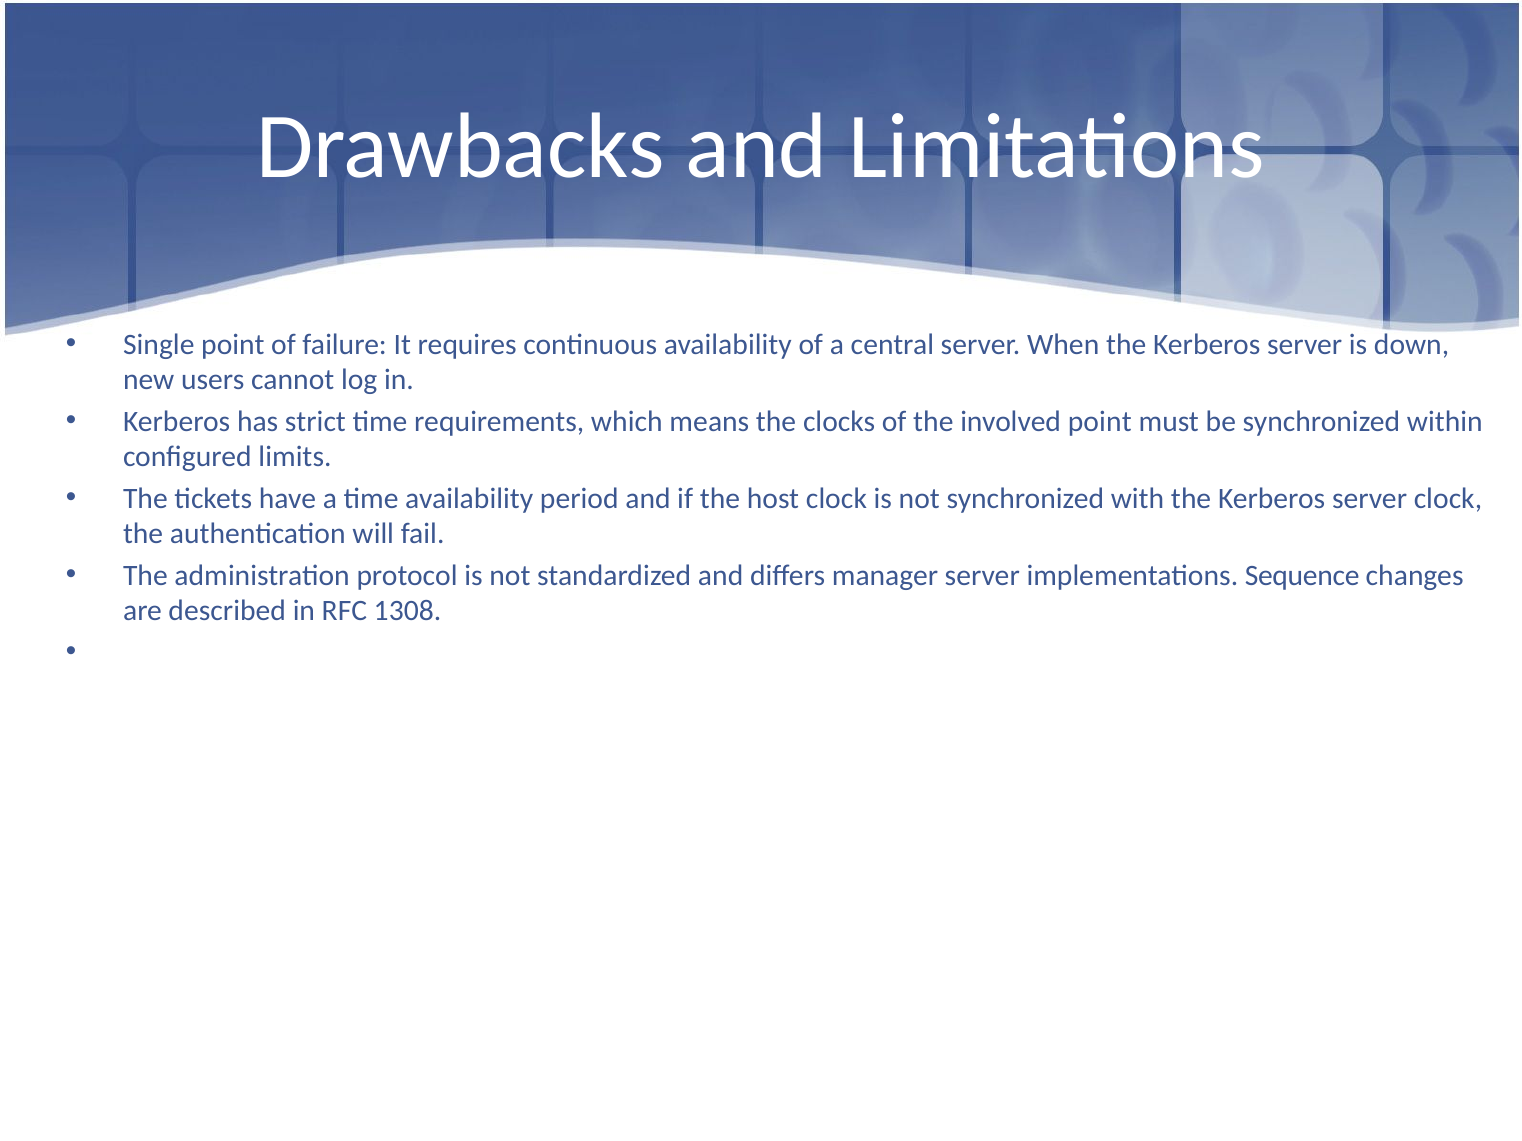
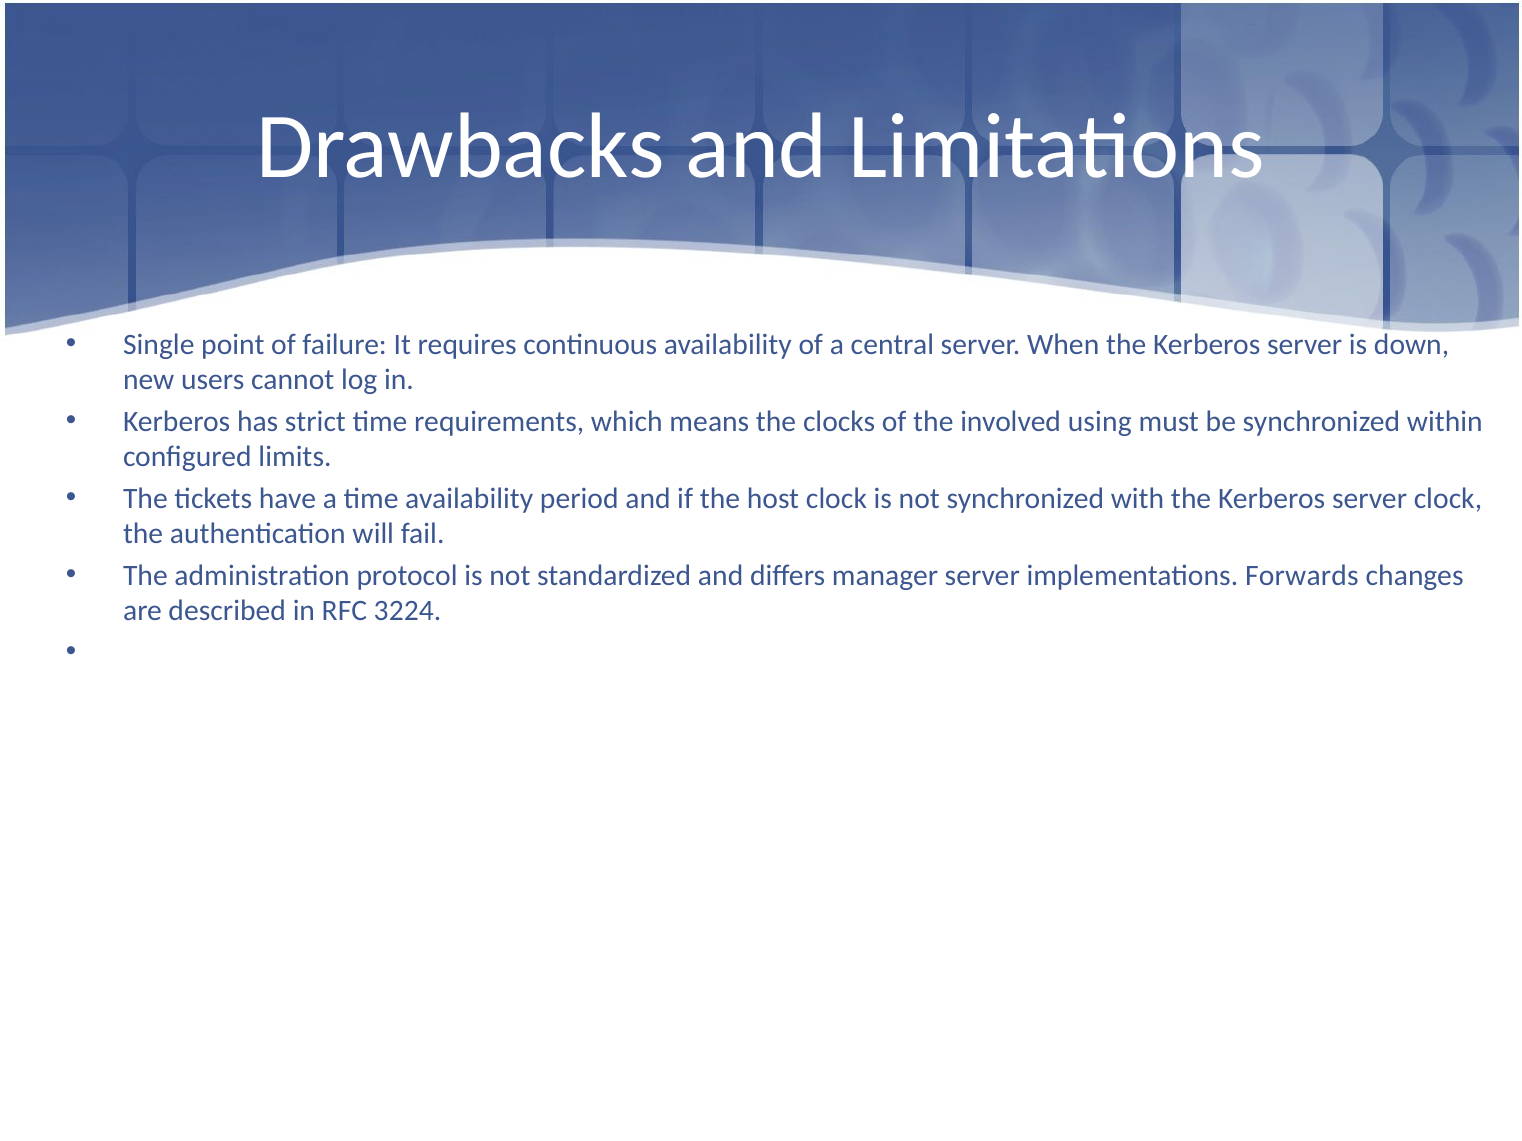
involved point: point -> using (1100, 422)
Sequence: Sequence -> Forwards (1302, 576)
1308: 1308 -> 3224 (408, 611)
